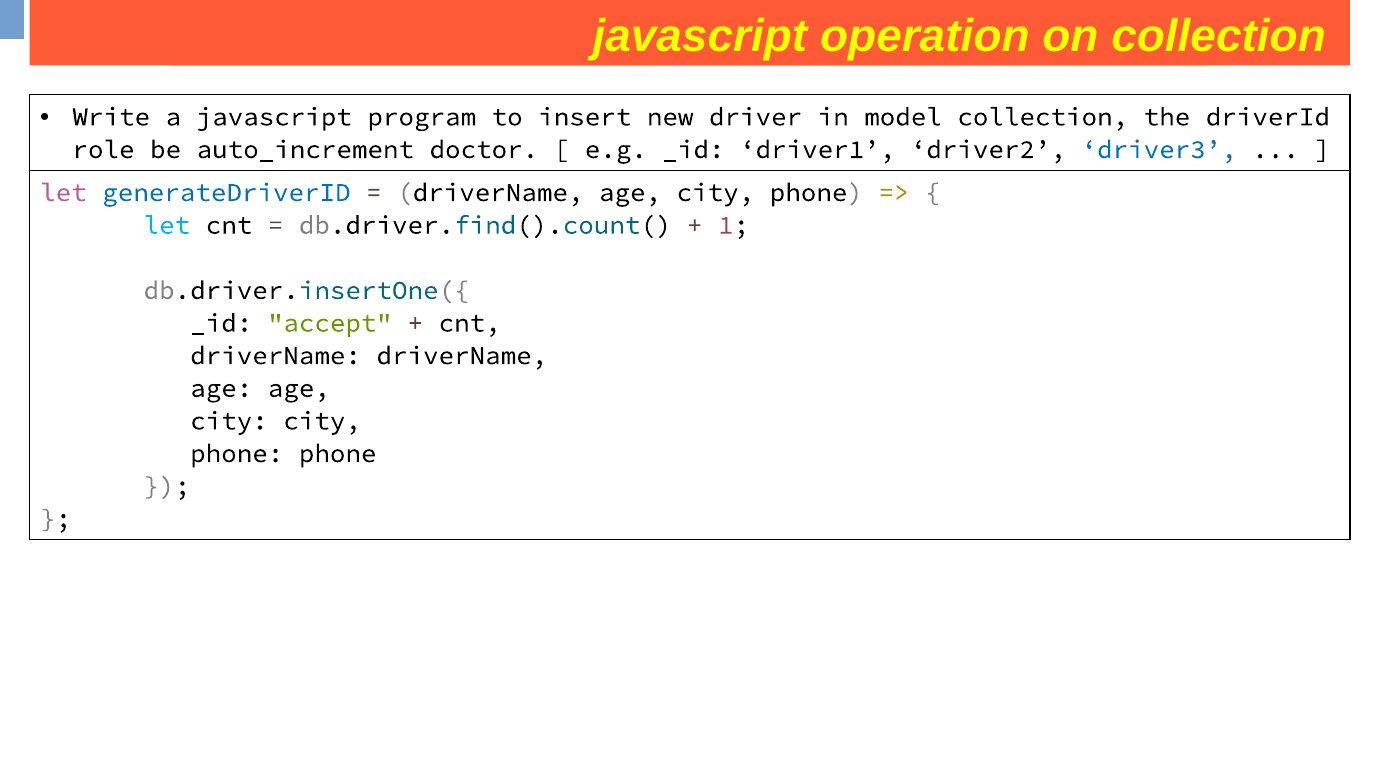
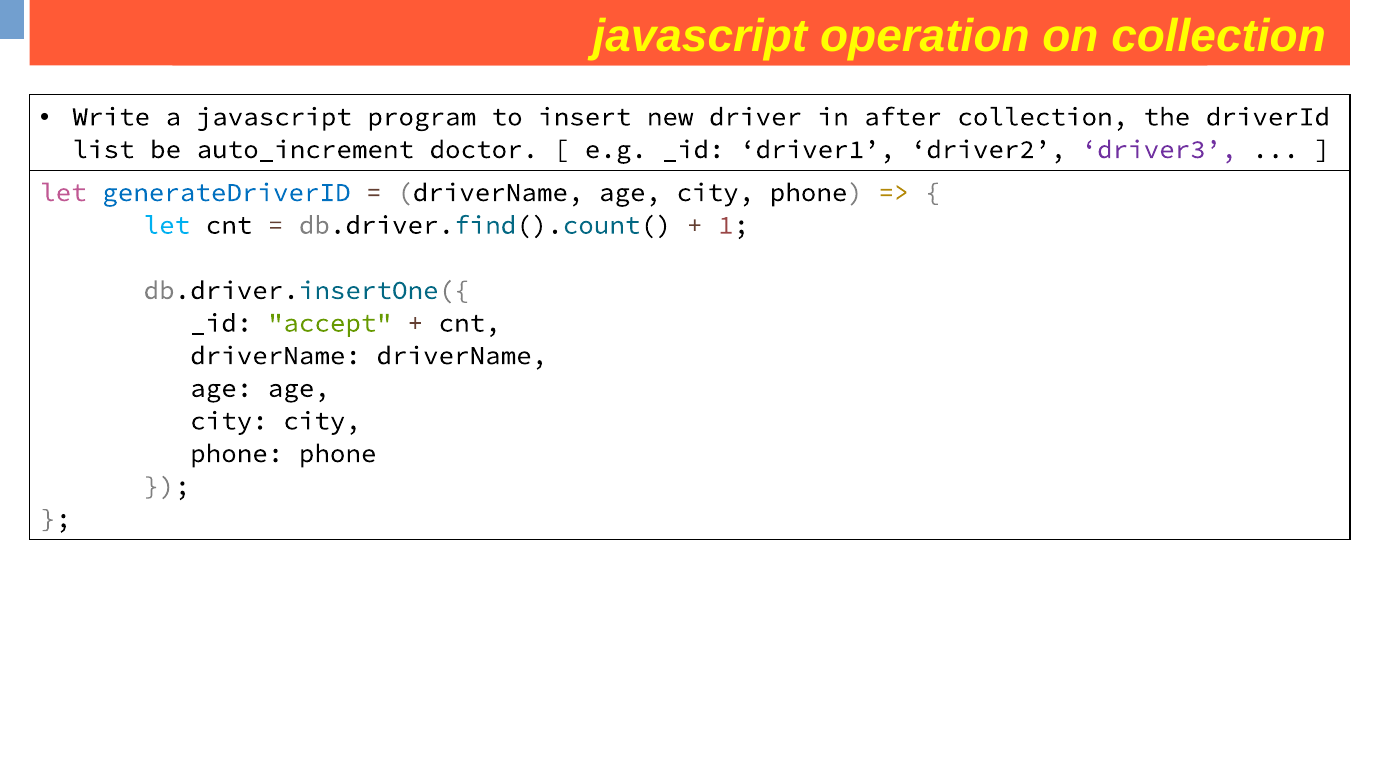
model: model -> after (903, 117)
role: role -> list (103, 150)
driver3 colour: blue -> purple (1159, 150)
